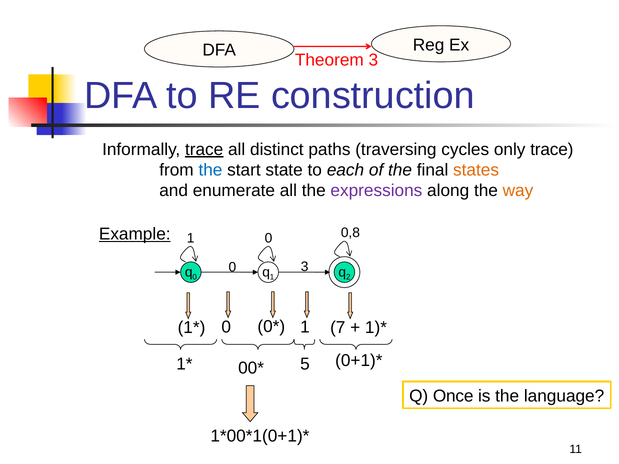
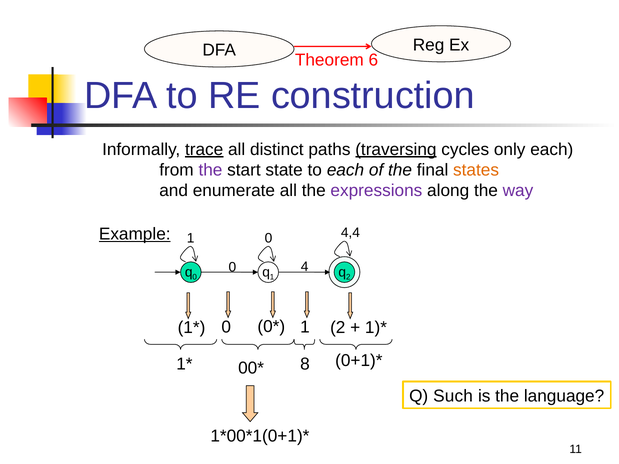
Theorem 3: 3 -> 6 (373, 60)
traversing underline: none -> present (396, 149)
only trace: trace -> each (552, 149)
the colour: blue -> purple (210, 170)
way colour: orange -> purple (518, 191)
0,8: 0,8 -> 4,4 (350, 233)
0 3: 3 -> 4 (305, 267)
1 7: 7 -> 2 (338, 328)
5: 5 -> 8 (305, 364)
Once: Once -> Such (453, 396)
